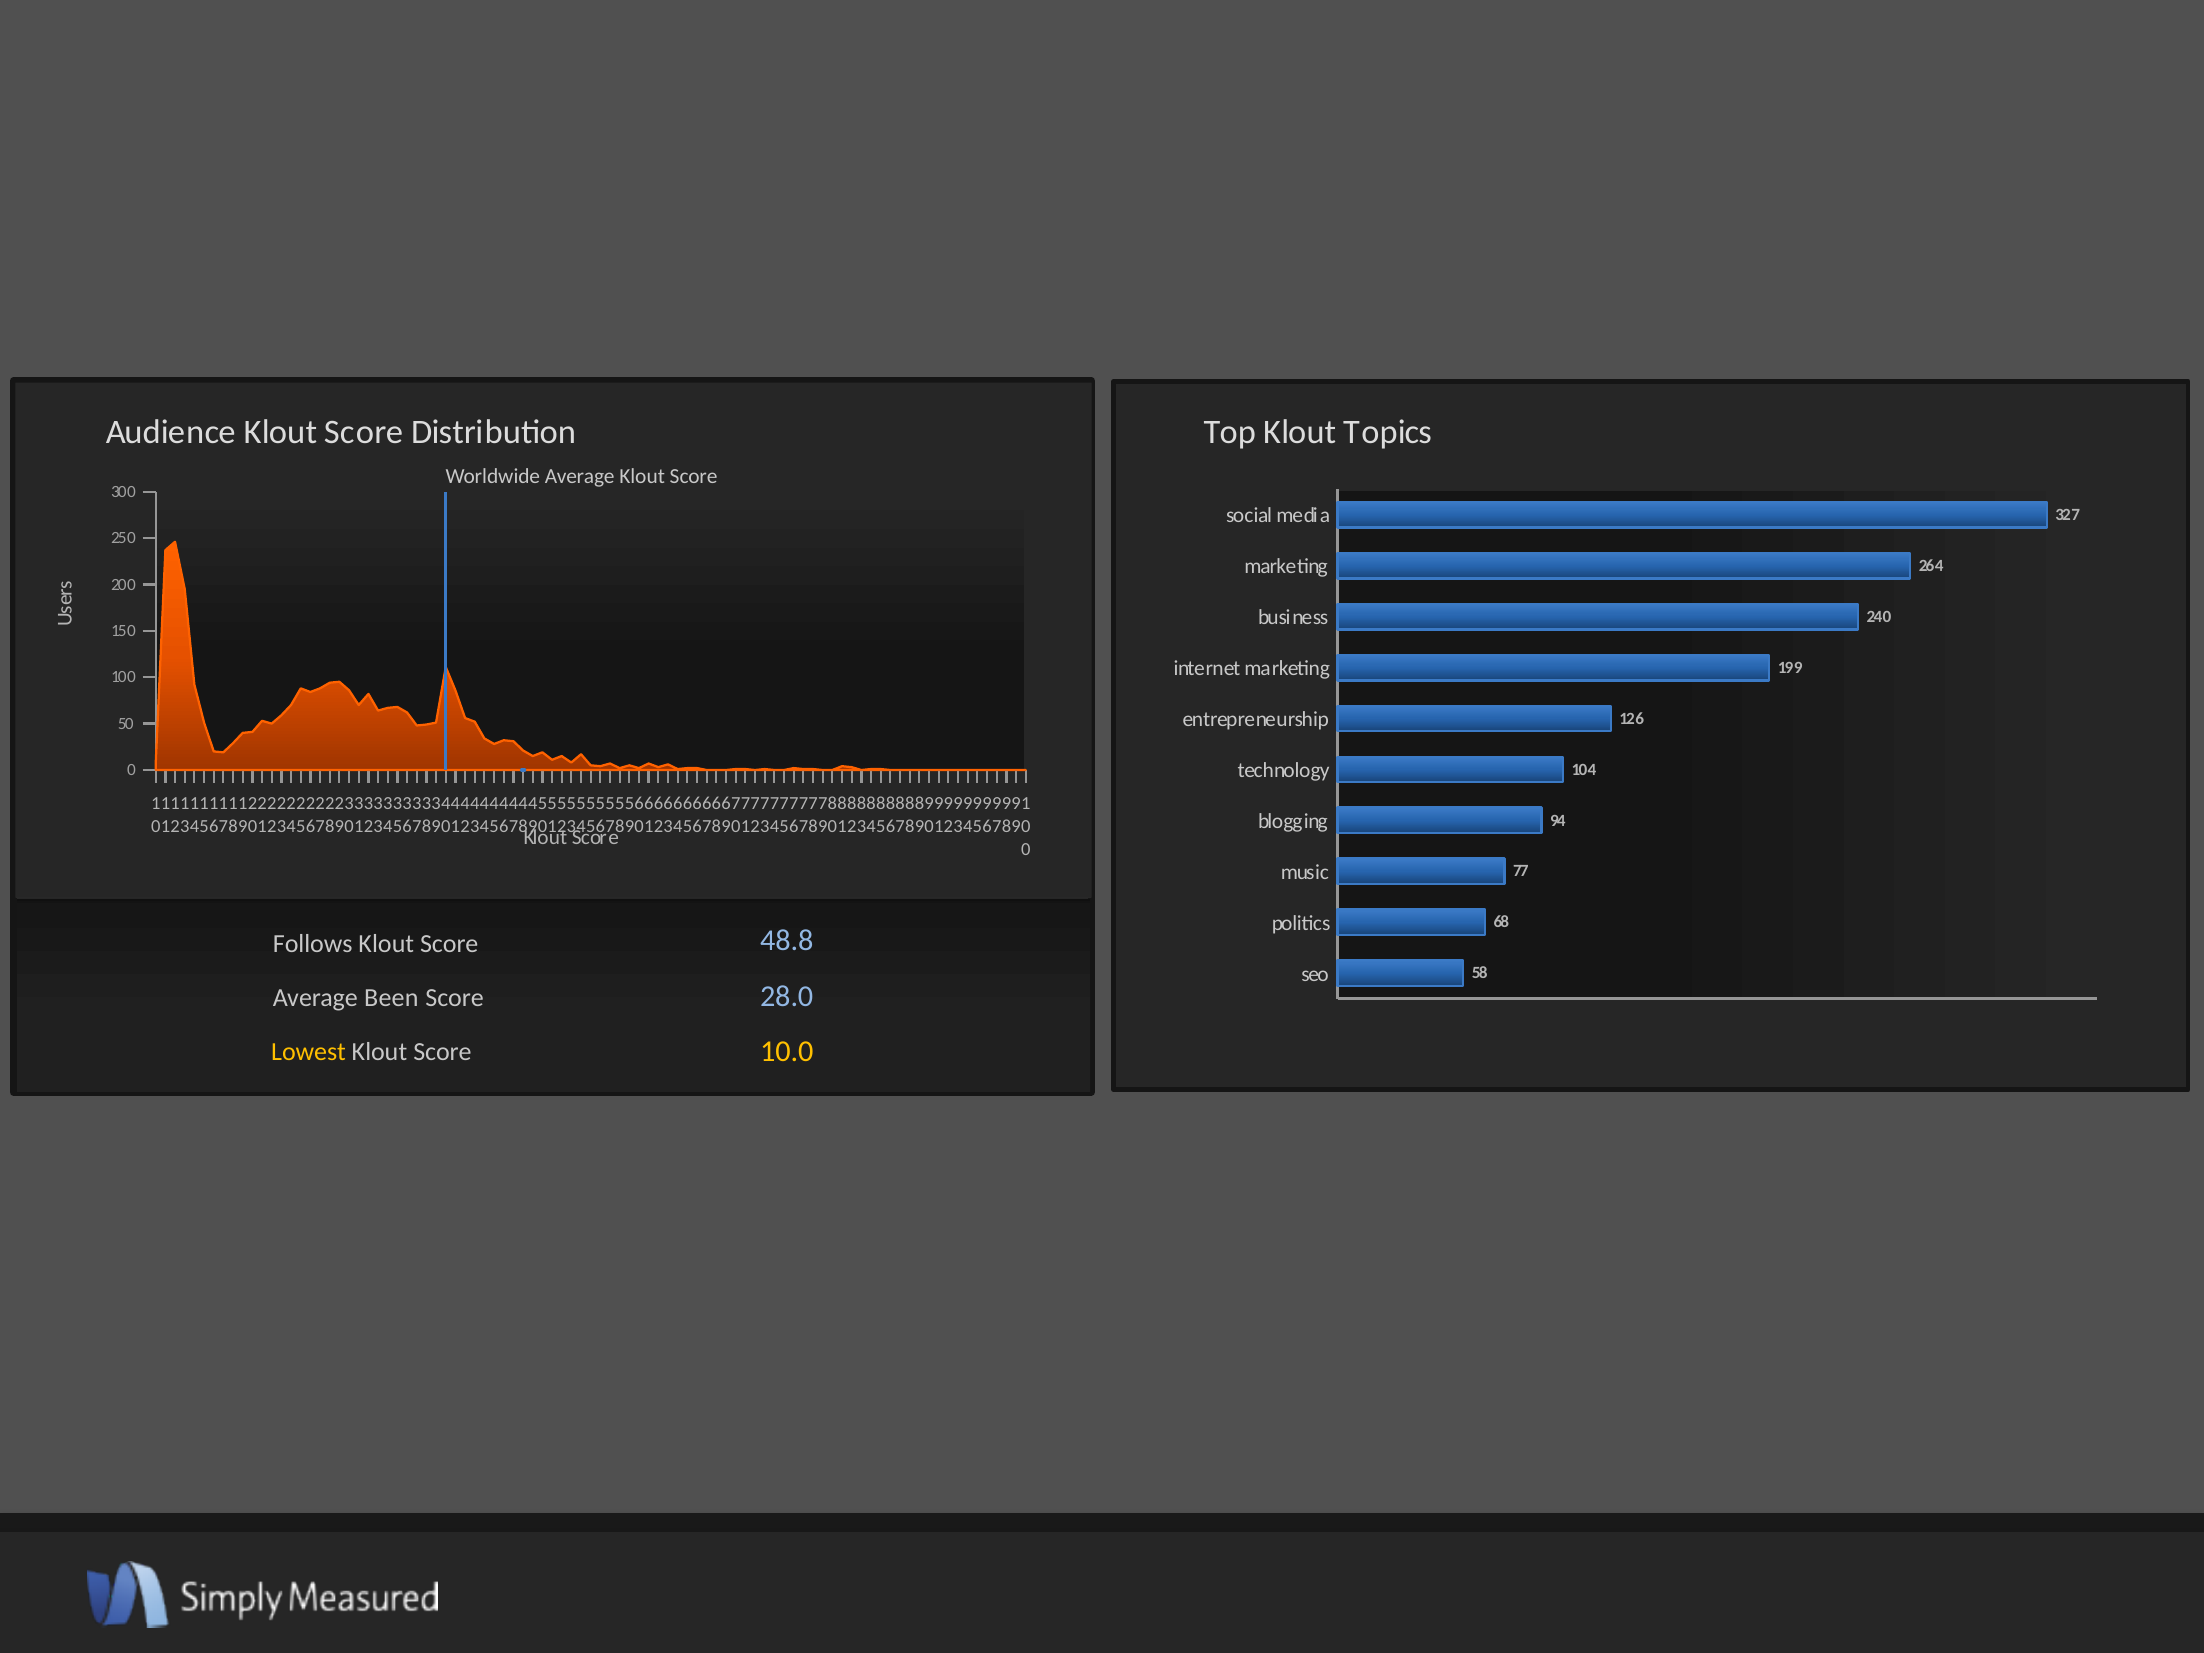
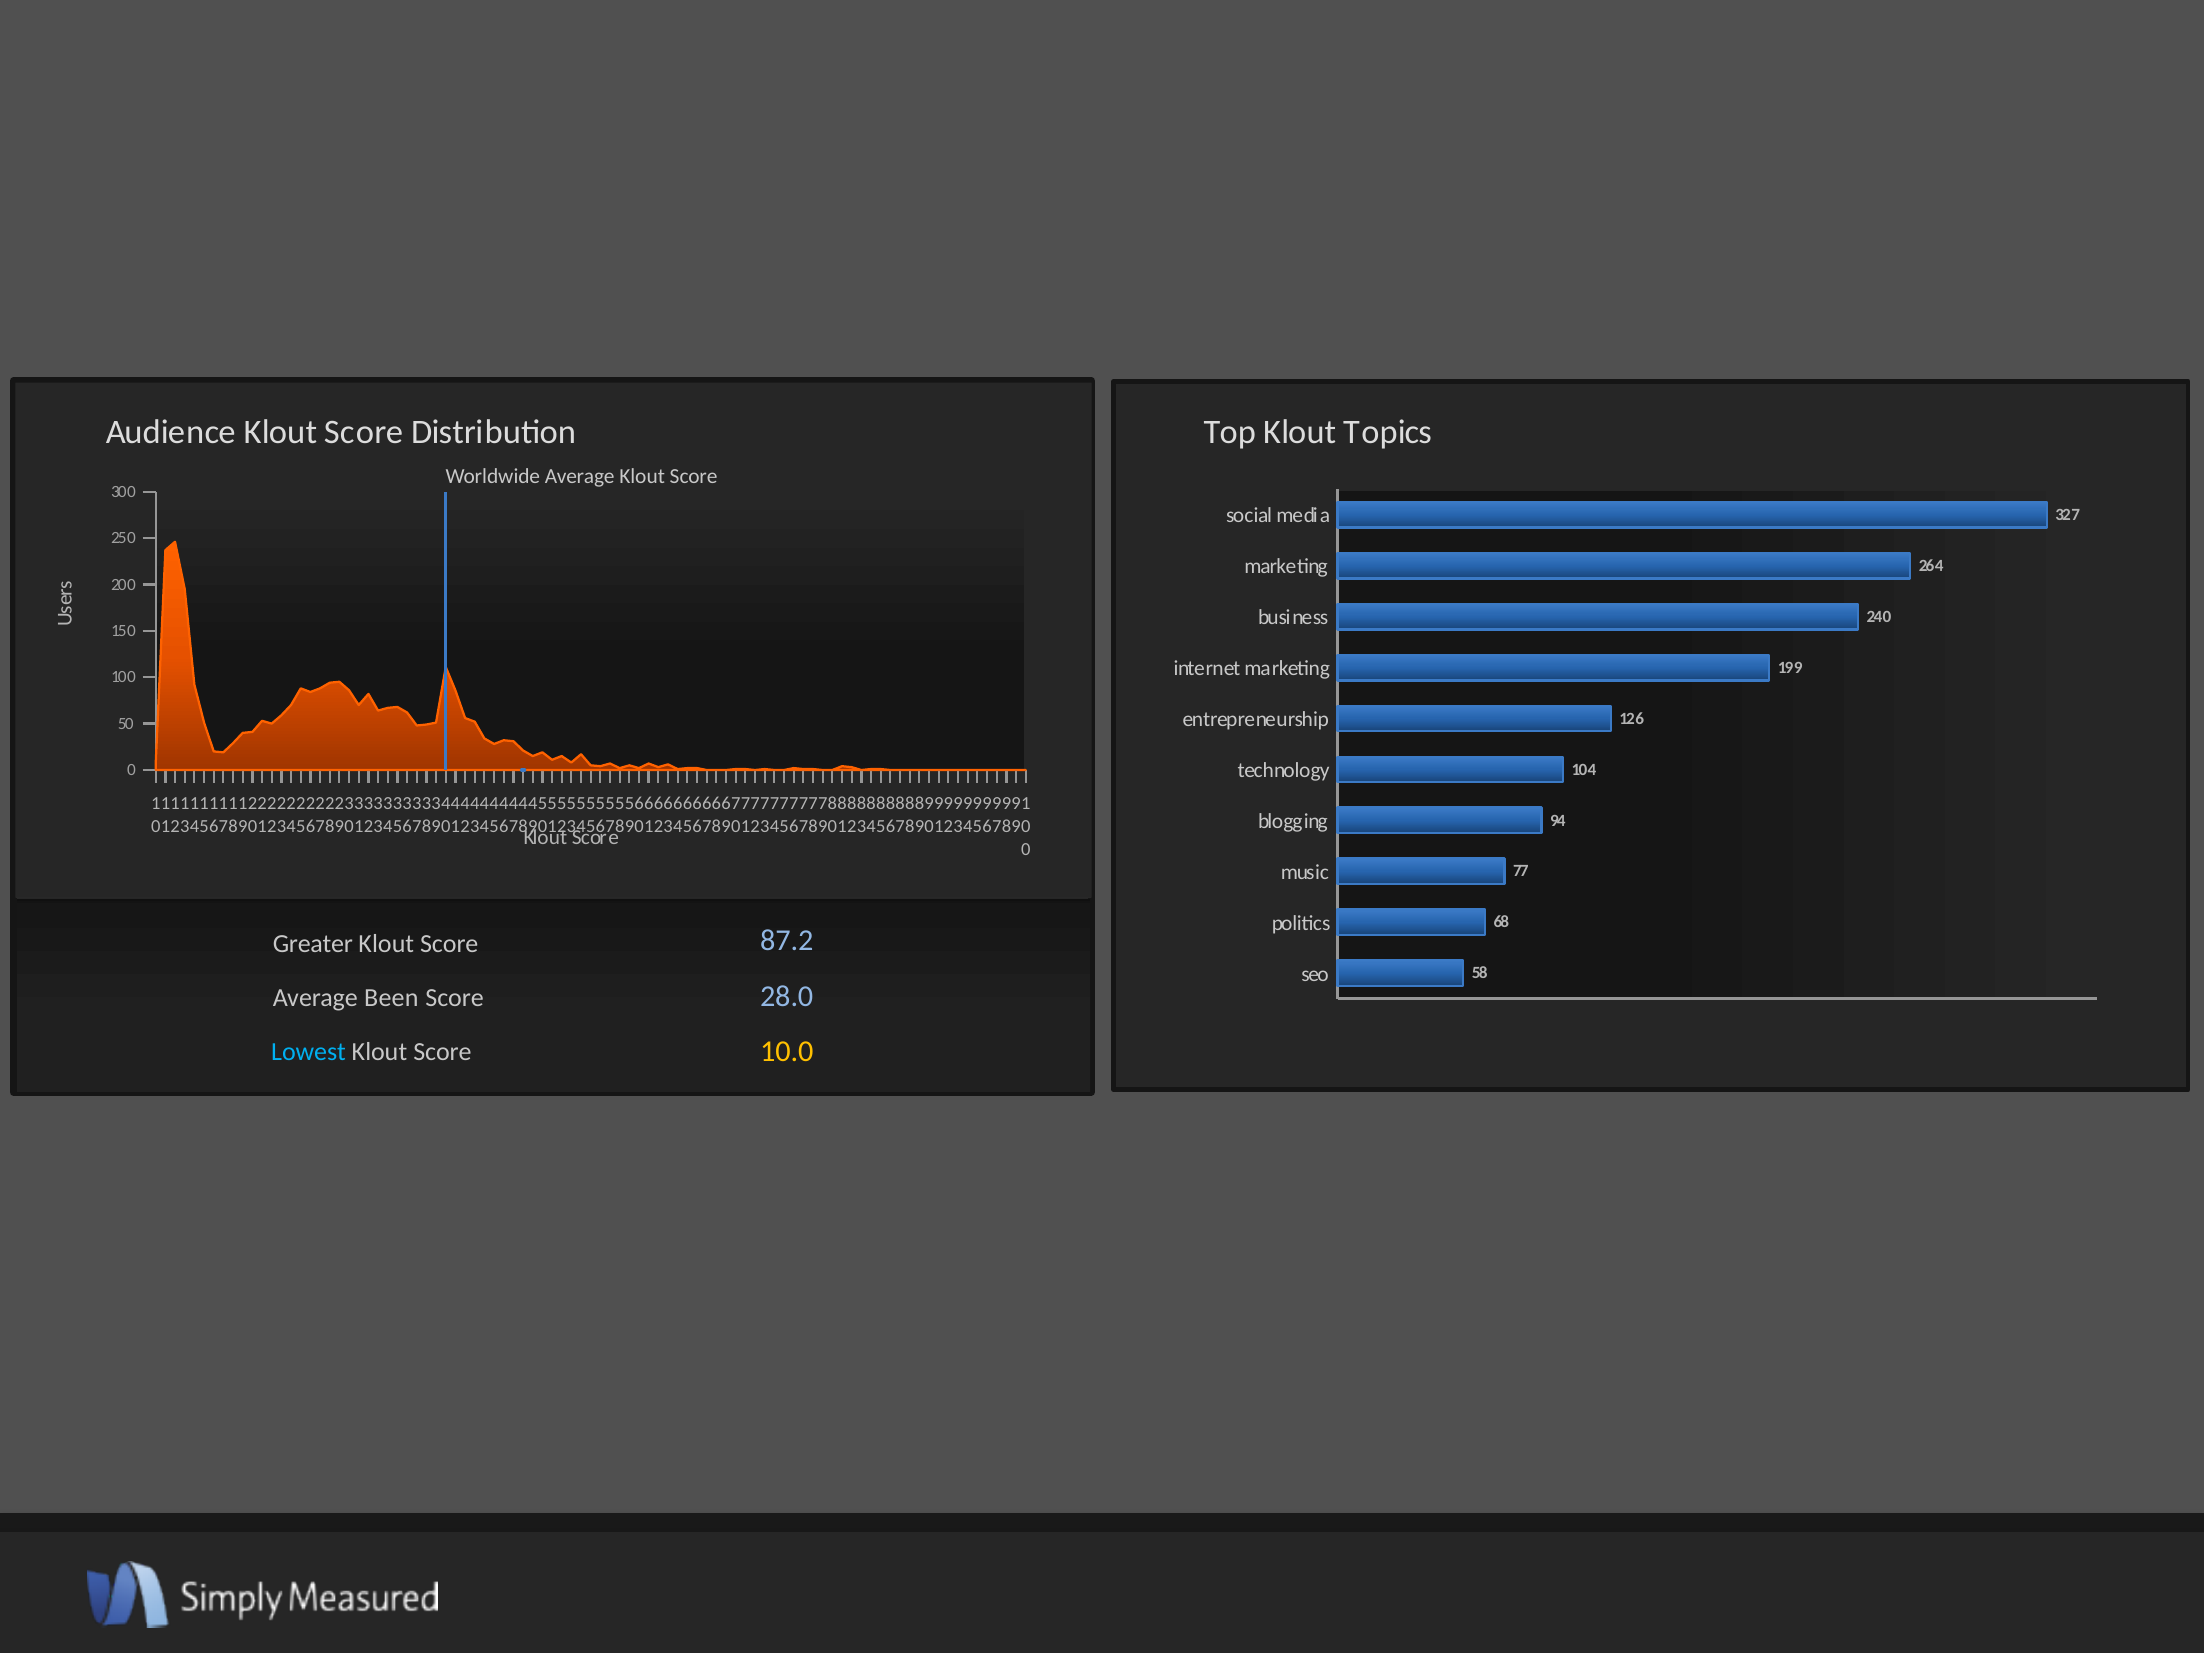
48.8: 48.8 -> 87.2 (787, 941)
Follows: Follows -> Greater (313, 943)
Lowest colour: yellow -> light blue (309, 1052)
